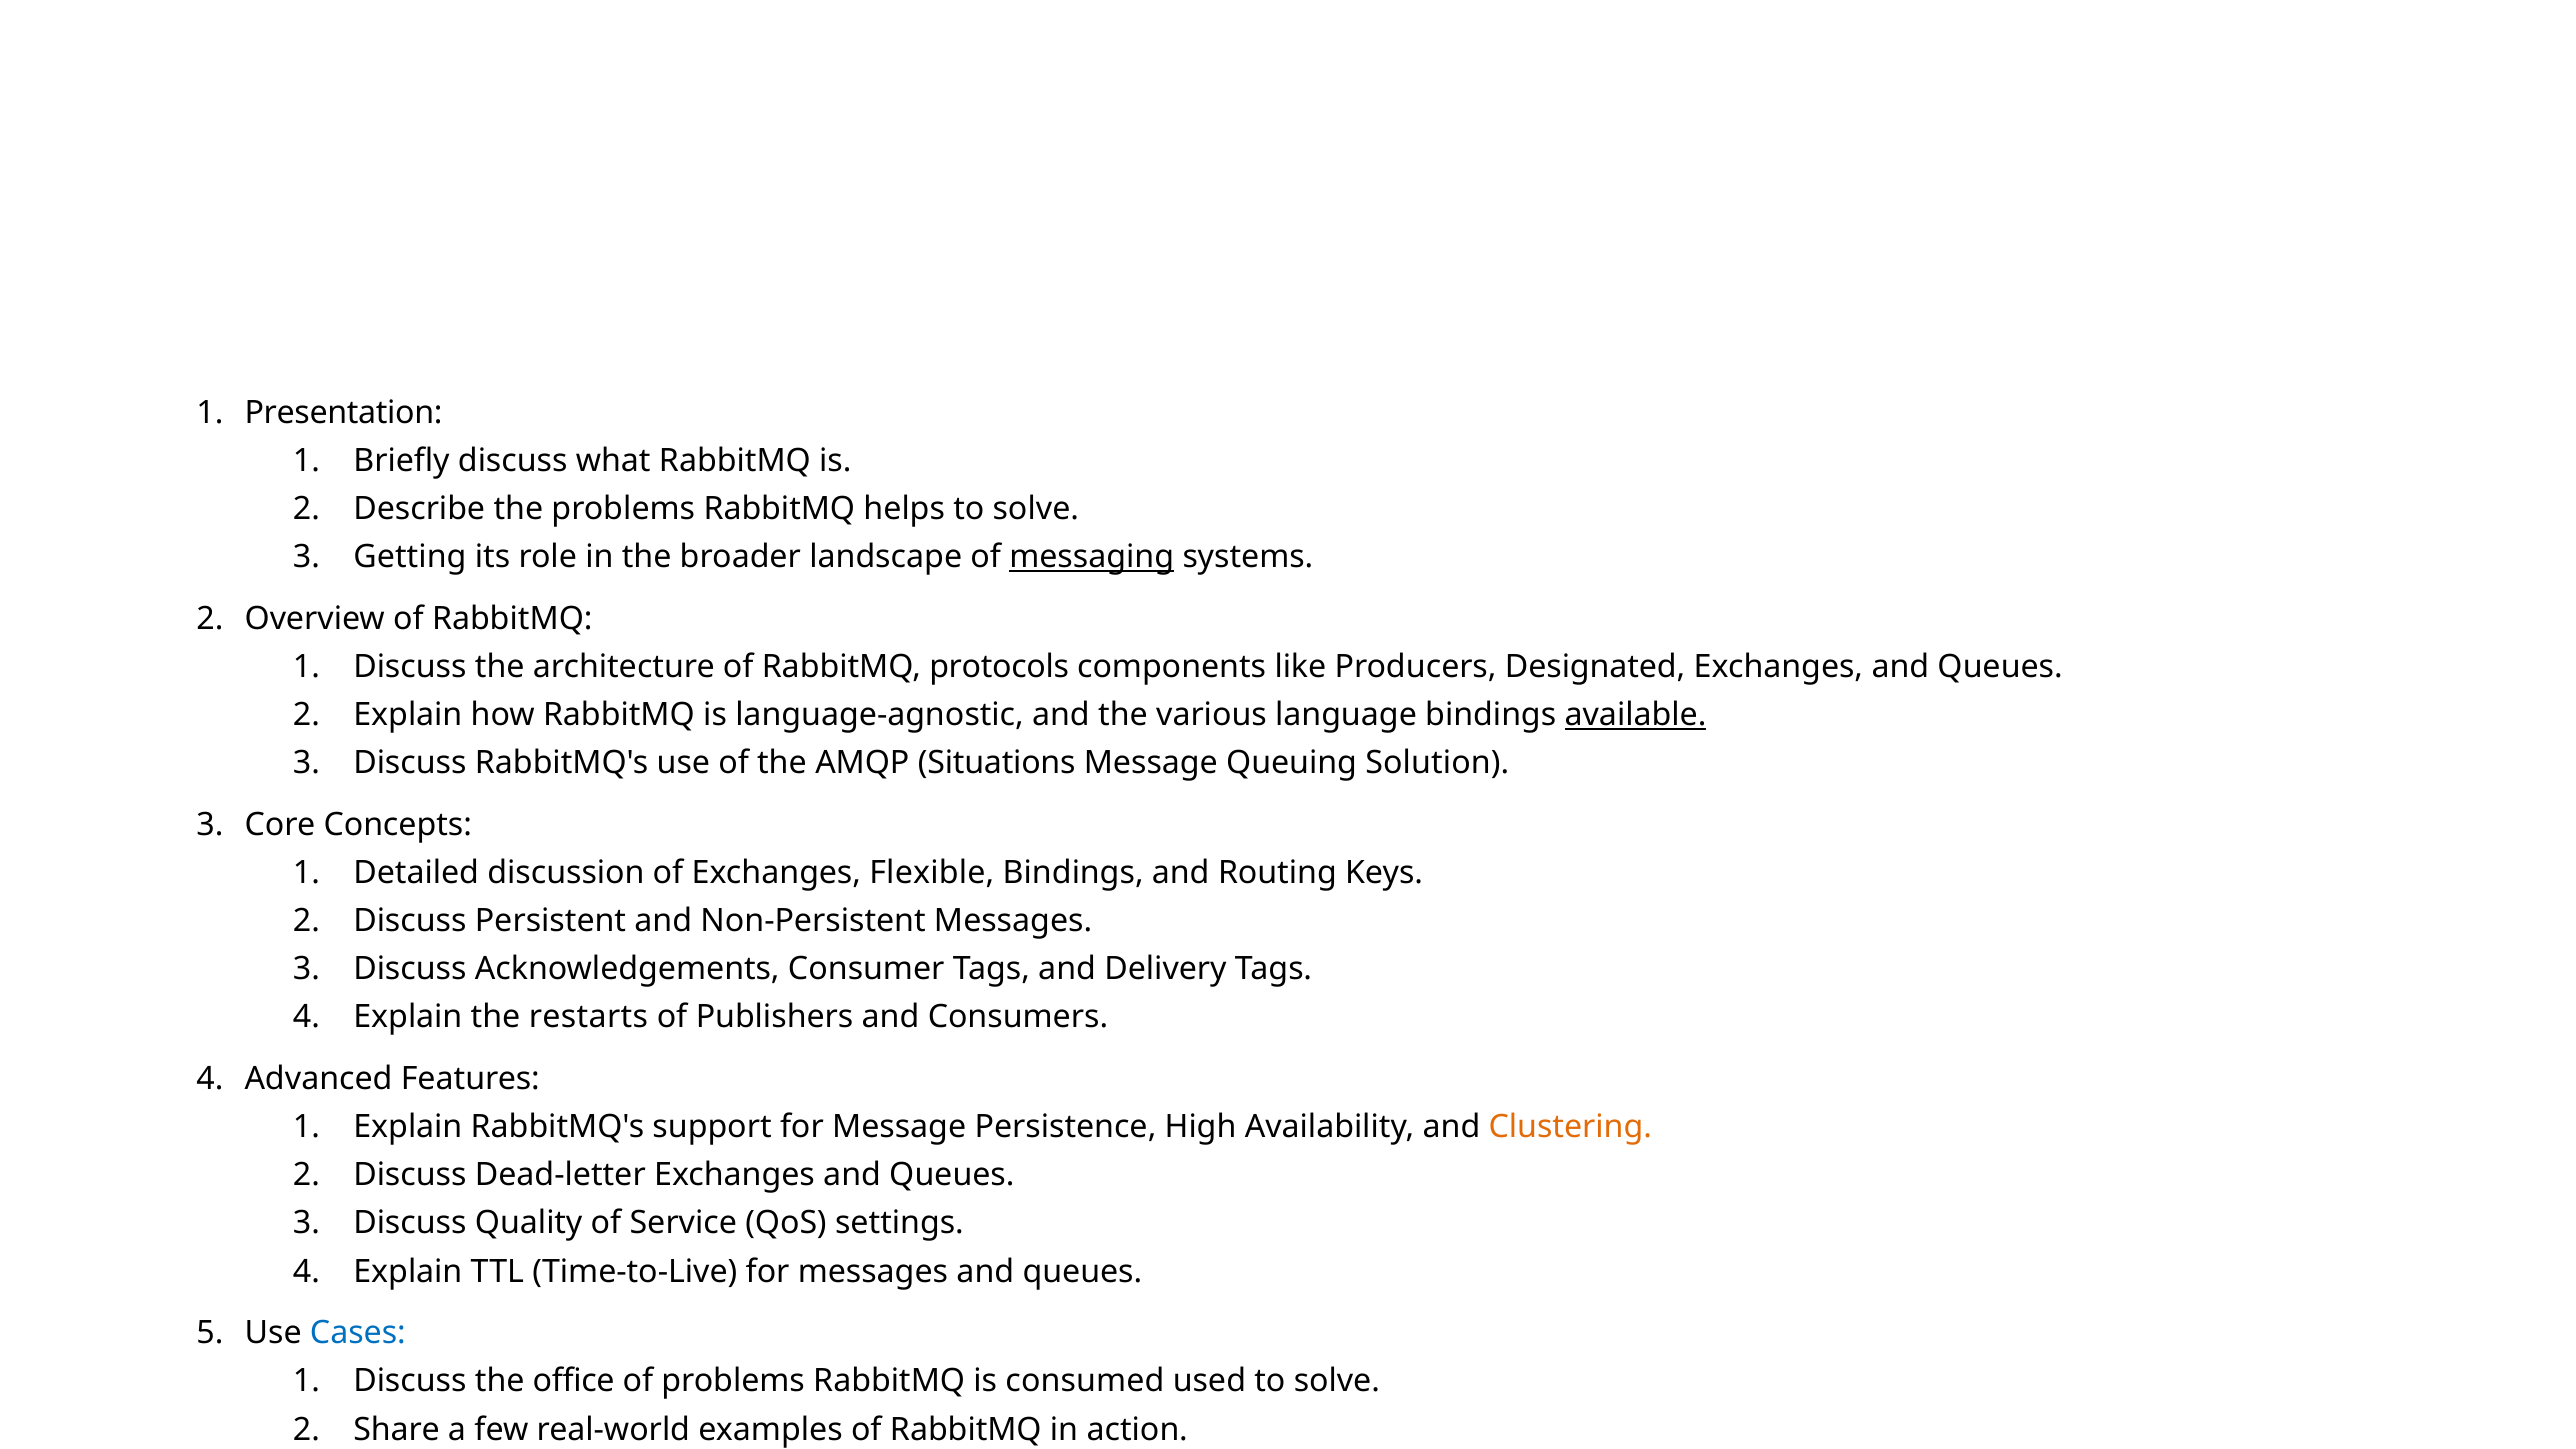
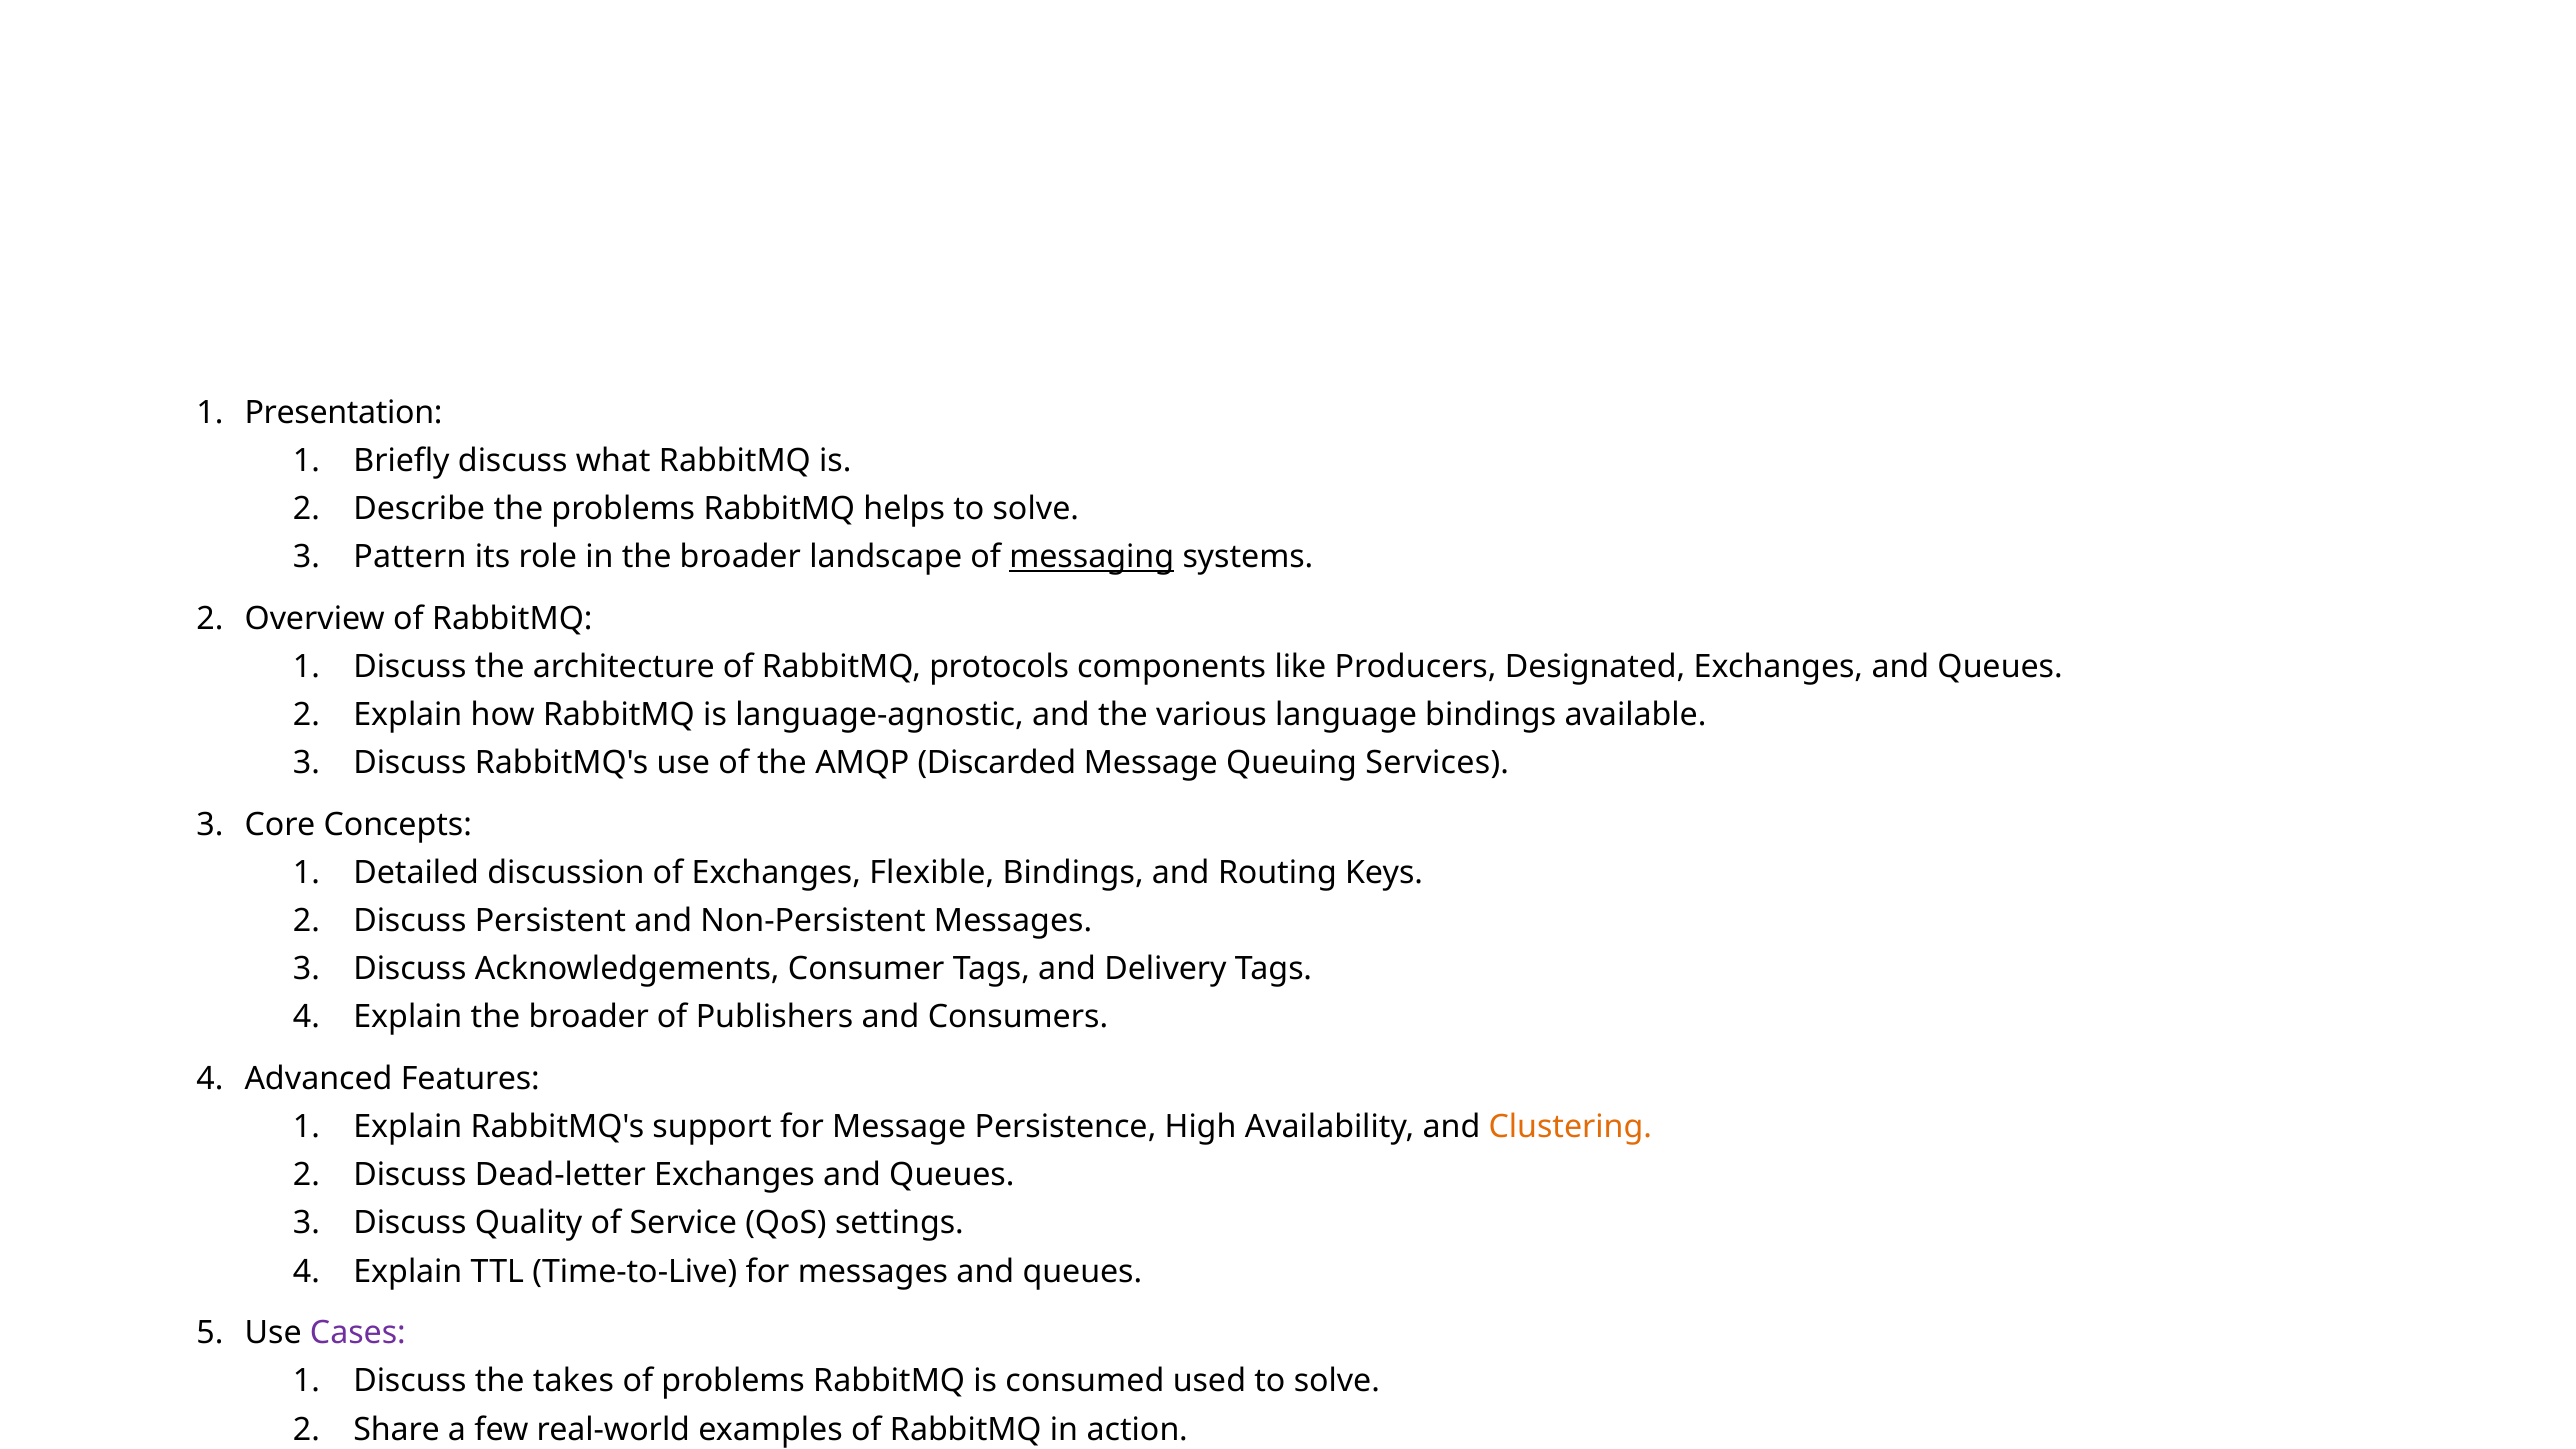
Getting: Getting -> Pattern (410, 557)
available underline: present -> none (1636, 715)
Situations: Situations -> Discarded (997, 763)
Solution: Solution -> Services (1437, 763)
Explain the restarts: restarts -> broader (589, 1017)
Cases colour: blue -> purple (358, 1333)
office: office -> takes (573, 1381)
